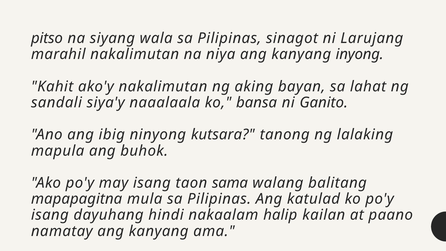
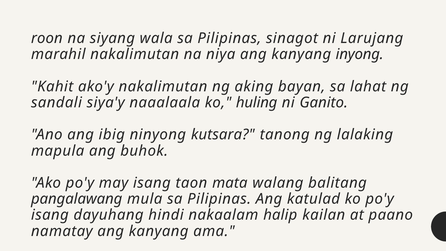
pitso: pitso -> roon (47, 38)
bansa: bansa -> huling (257, 103)
sama: sama -> mata (230, 183)
mapapagitna: mapapagitna -> pangalawang (77, 199)
